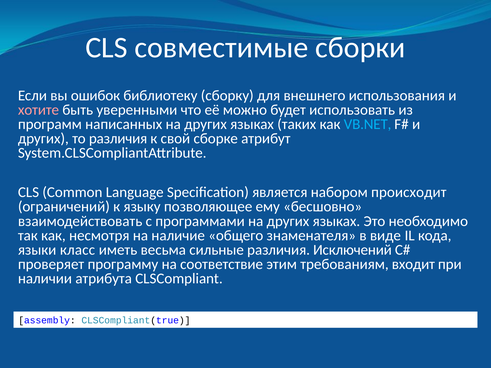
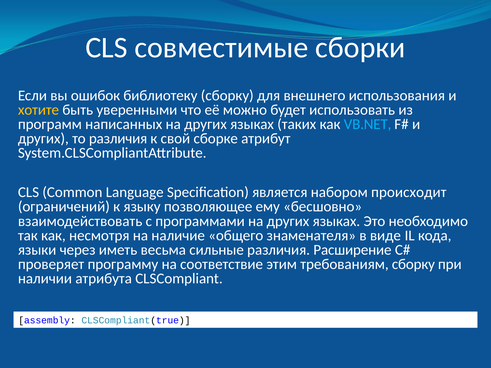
хотите colour: pink -> yellow (38, 110)
класс: класс -> через (78, 250)
Исключений: Исключений -> Расширение (352, 250)
требованиям входит: входит -> сборку (413, 264)
